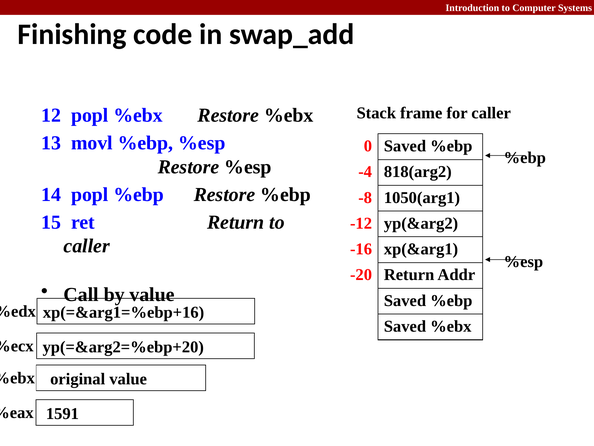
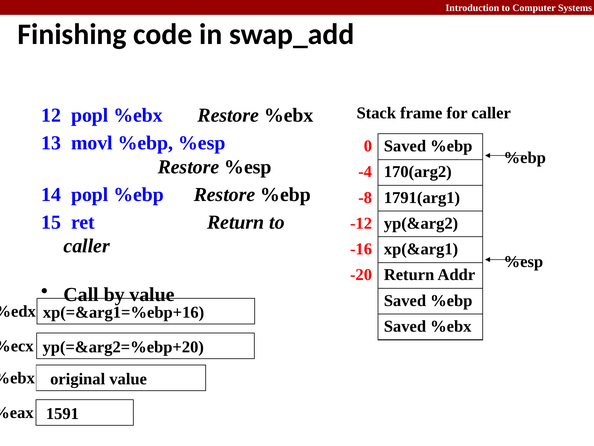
818(arg2: 818(arg2 -> 170(arg2 (418, 172)
1050(arg1: 1050(arg1 -> 1791(arg1 (422, 197)
